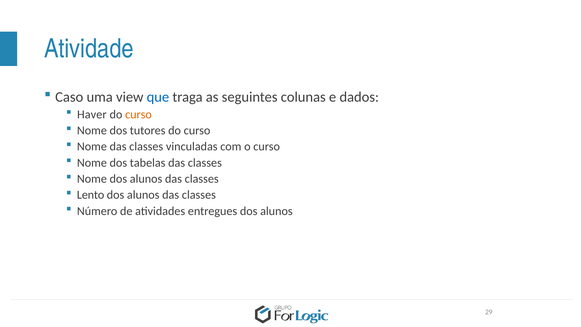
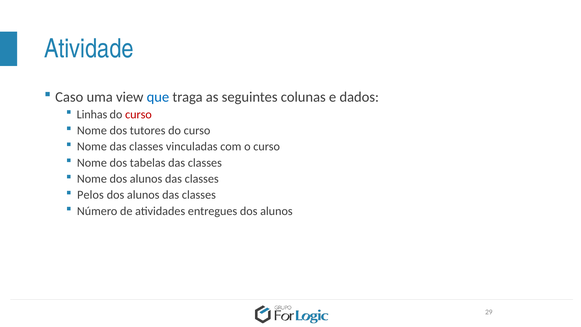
Haver: Haver -> Linhas (92, 114)
curso colour: orange -> red (138, 114)
Lento: Lento -> Pelos (90, 195)
